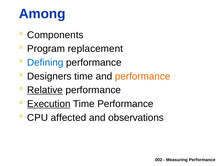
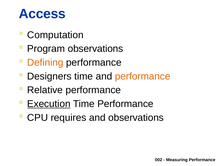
Among: Among -> Access (42, 14)
Components: Components -> Computation (55, 35)
Program replacement: replacement -> observations (95, 49)
Defining colour: blue -> orange (45, 63)
Relative underline: present -> none (45, 90)
affected: affected -> requires (69, 118)
